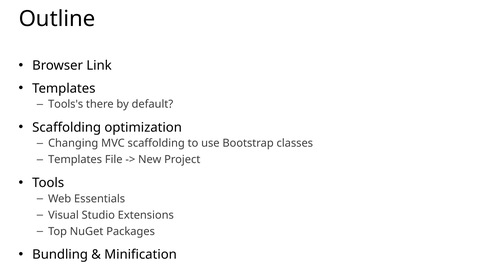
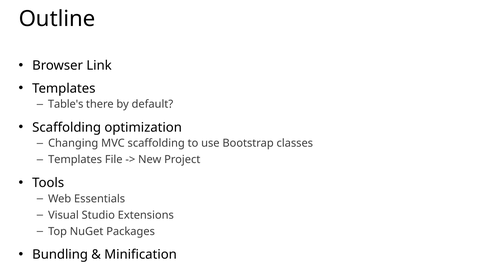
Tools's: Tools's -> Table's (66, 104)
